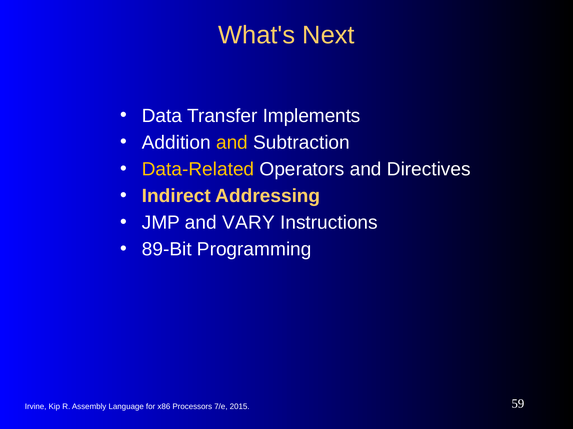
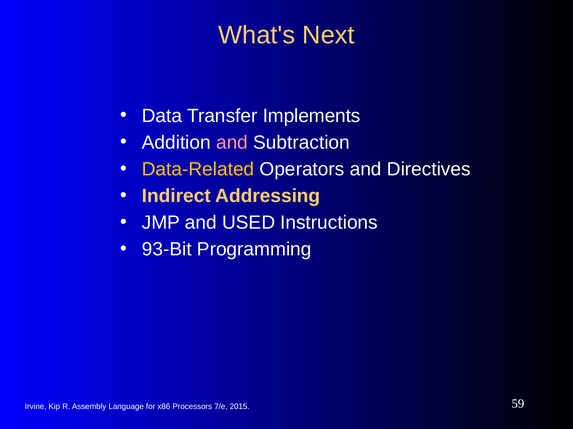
and colour: yellow -> pink (232, 143)
VARY: VARY -> USED (249, 223)
89-Bit: 89-Bit -> 93-Bit (167, 250)
